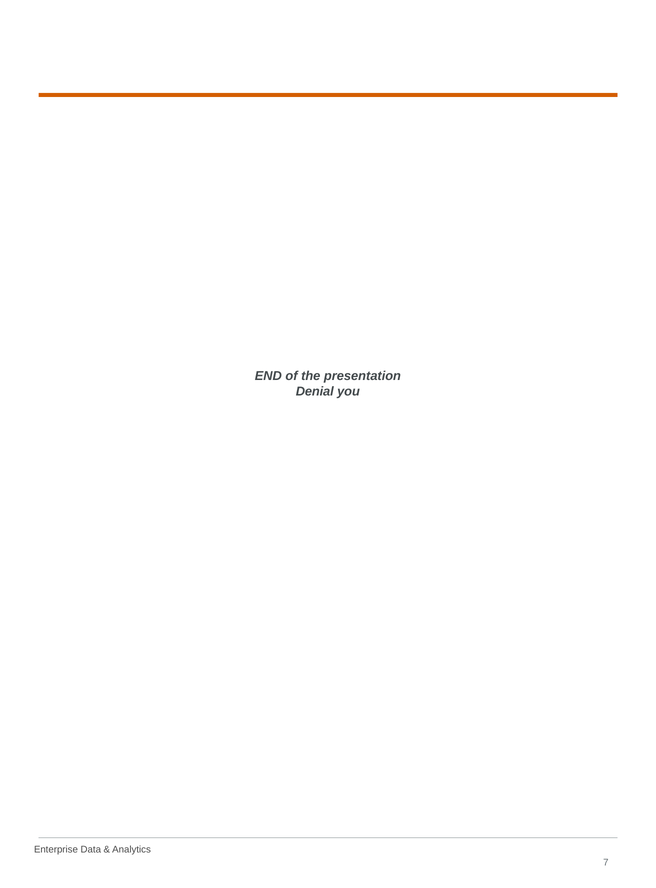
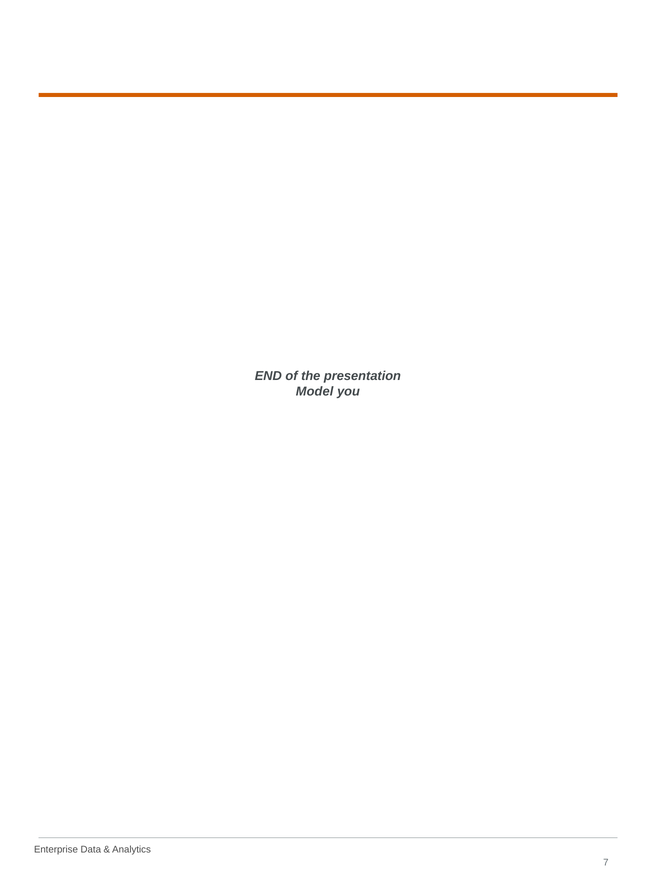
Denial: Denial -> Model (315, 391)
